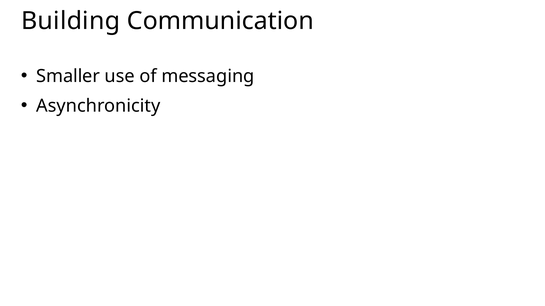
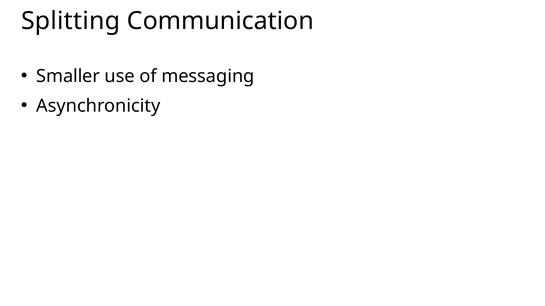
Building: Building -> Splitting (71, 21)
